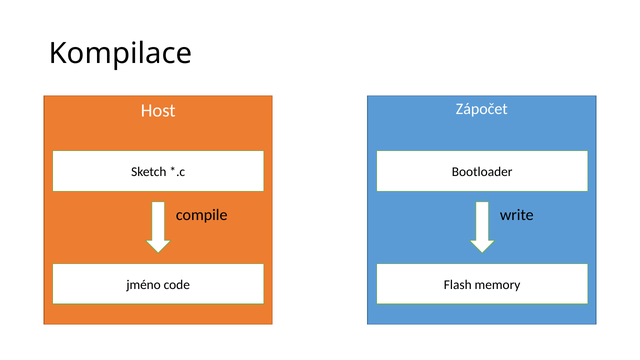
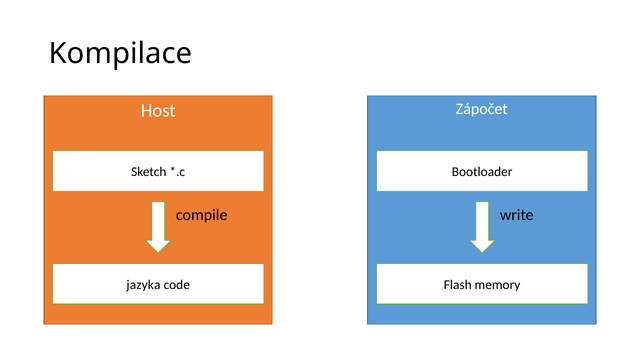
jméno: jméno -> jazyka (143, 285)
